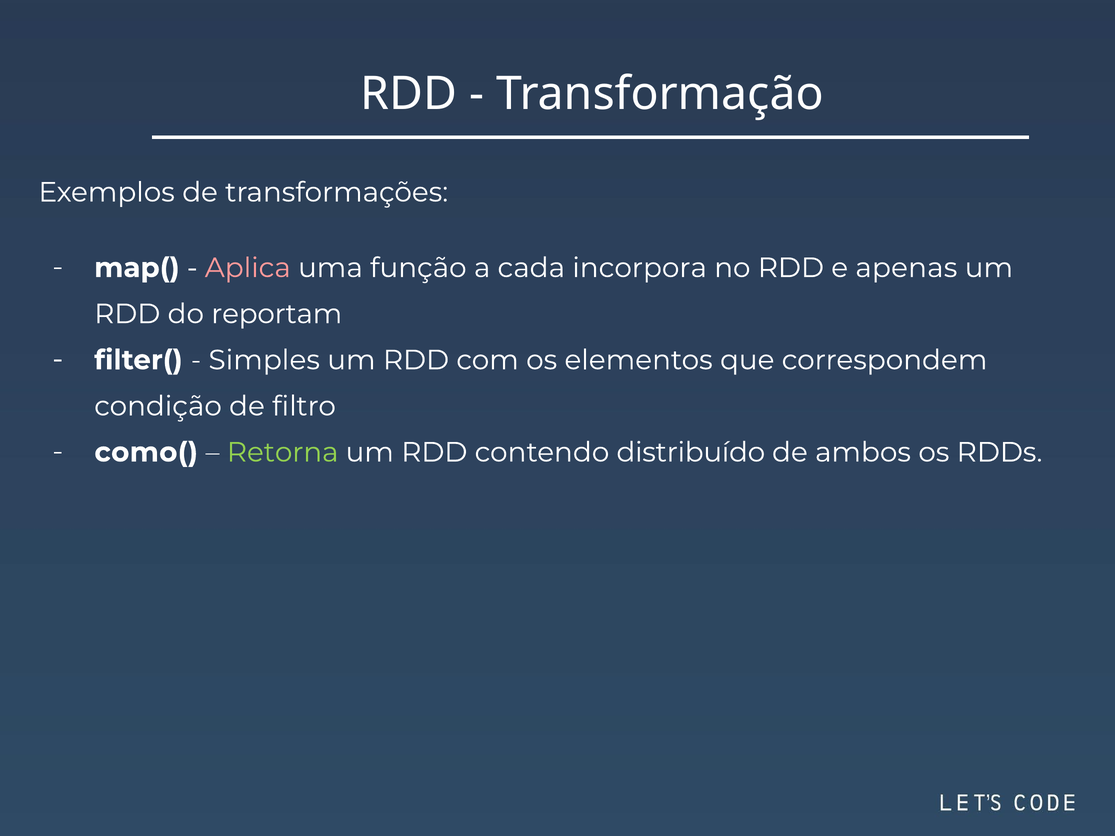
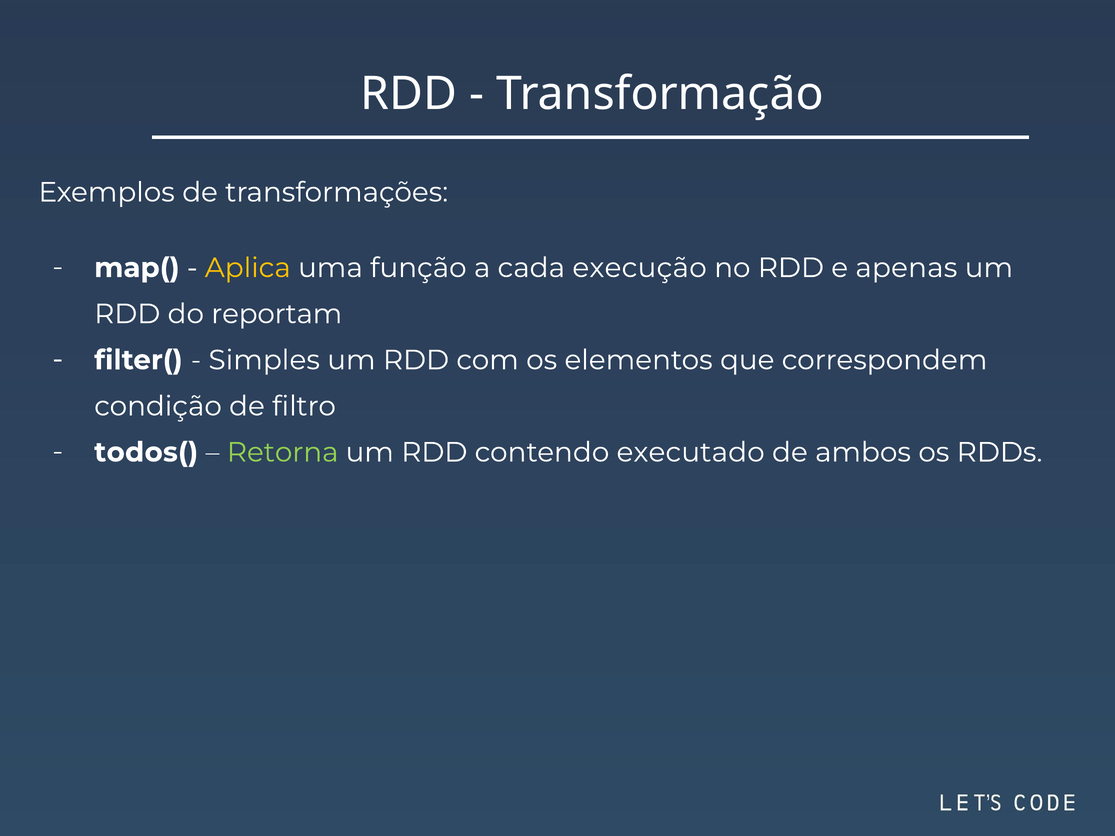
Aplica colour: pink -> yellow (248, 268)
incorpora: incorpora -> execução (640, 268)
como(: como( -> todos( (146, 452)
distribuído: distribuído -> executado (691, 452)
